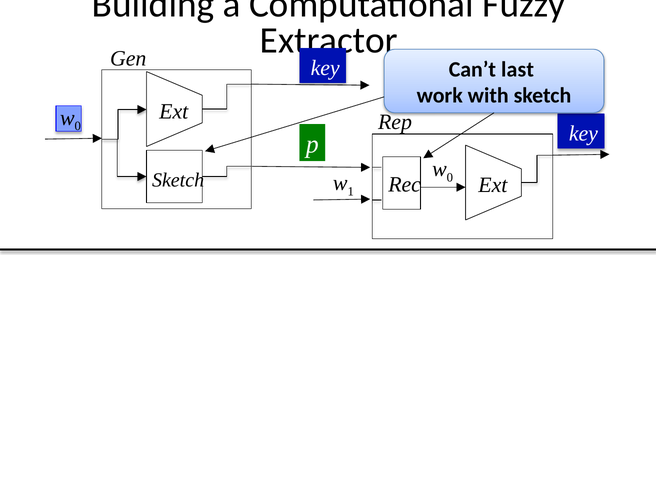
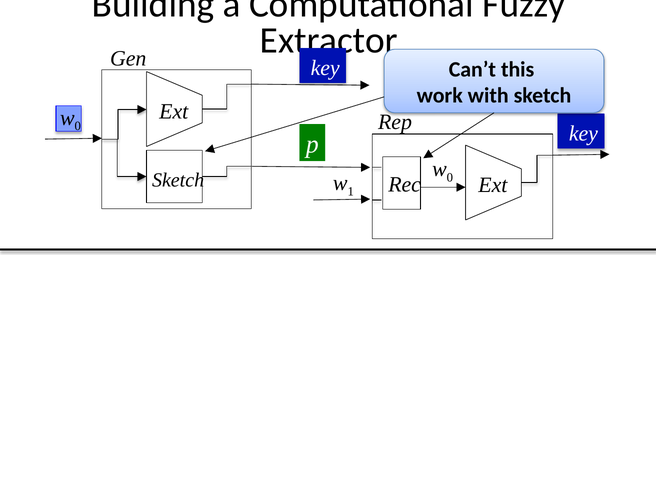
last: last -> this (518, 69)
